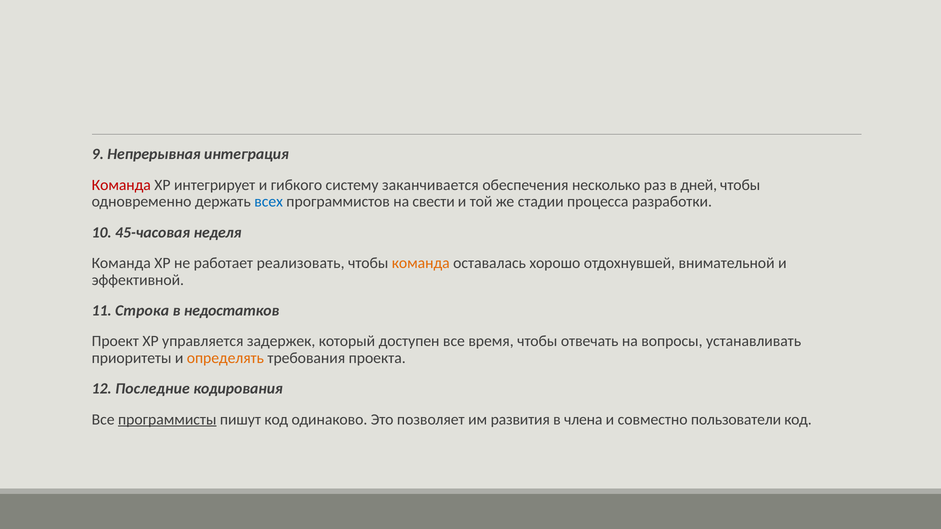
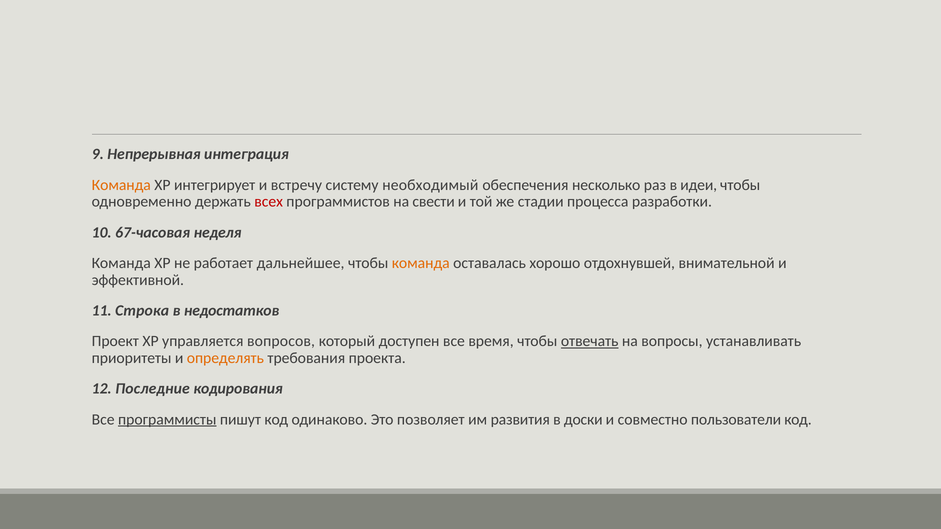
Команда colour: red -> orange (121, 185)
гибкого: гибкого -> встречу (296, 185)
заканчивается: заканчивается -> необходимый (430, 185)
дней: дней -> идеи (699, 185)
всех colour: blue -> red (269, 202)
45-часовая: 45-часовая -> 67-часовая (153, 233)
реализовать: реализовать -> дальнейшее (301, 263)
задержек: задержек -> вопросов (281, 341)
отвечать underline: none -> present (590, 341)
члена: члена -> доски (583, 420)
